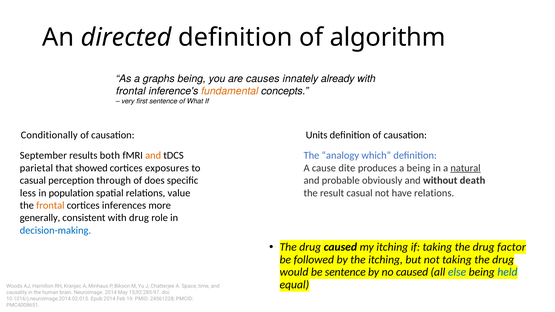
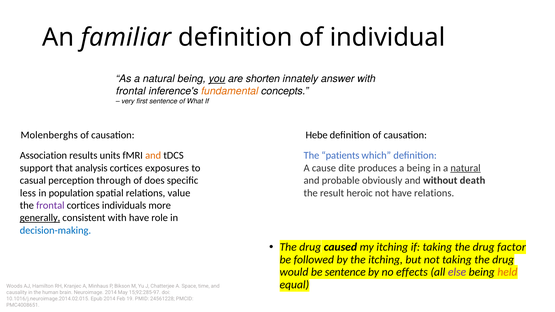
directed: directed -> familiar (126, 37)
algorithm: algorithm -> individual (388, 37)
As a graphs: graphs -> natural (159, 79)
you underline: none -> present (217, 79)
causes: causes -> shorten (263, 79)
already: already -> answer (338, 79)
Conditionally: Conditionally -> Molenberghs (49, 135)
Units: Units -> Hebe (317, 135)
September: September -> Association (43, 156)
both: both -> units (110, 156)
analogy: analogy -> patients (340, 156)
parietal: parietal -> support (36, 168)
showed: showed -> analysis (91, 168)
result casual: casual -> heroic (360, 193)
frontal colour: orange -> purple (50, 206)
inferences: inferences -> individuals (124, 206)
generally underline: none -> present (40, 218)
with drug: drug -> have (139, 218)
no caused: caused -> effects (412, 272)
else colour: blue -> purple (457, 272)
held colour: blue -> orange (507, 272)
